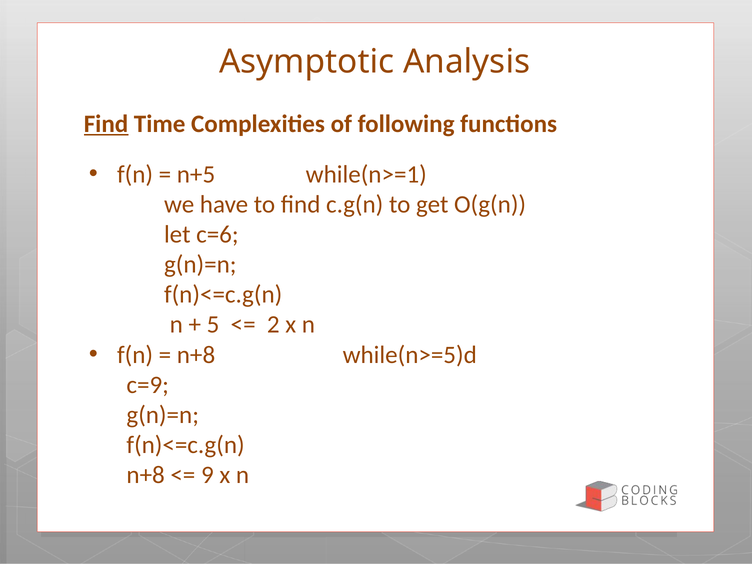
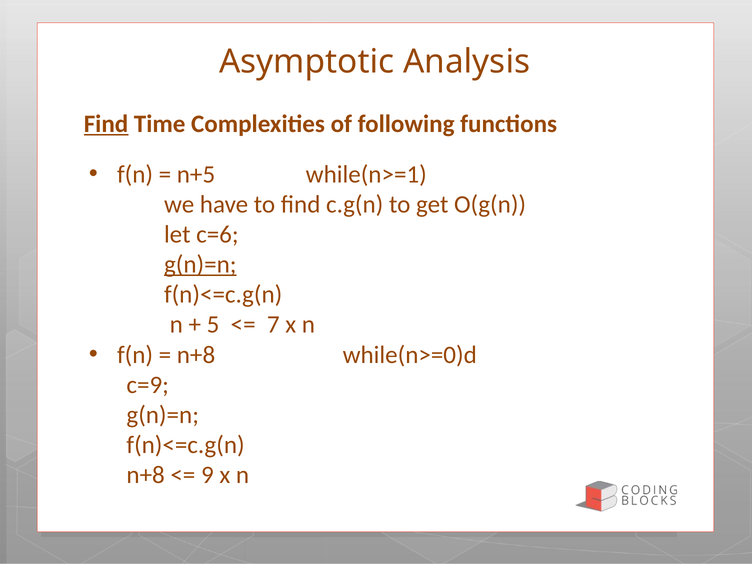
g(n)=n underline: none -> present (200, 265)
2: 2 -> 7 (273, 325)
while(n>=5)d: while(n>=5)d -> while(n>=0)d (410, 355)
